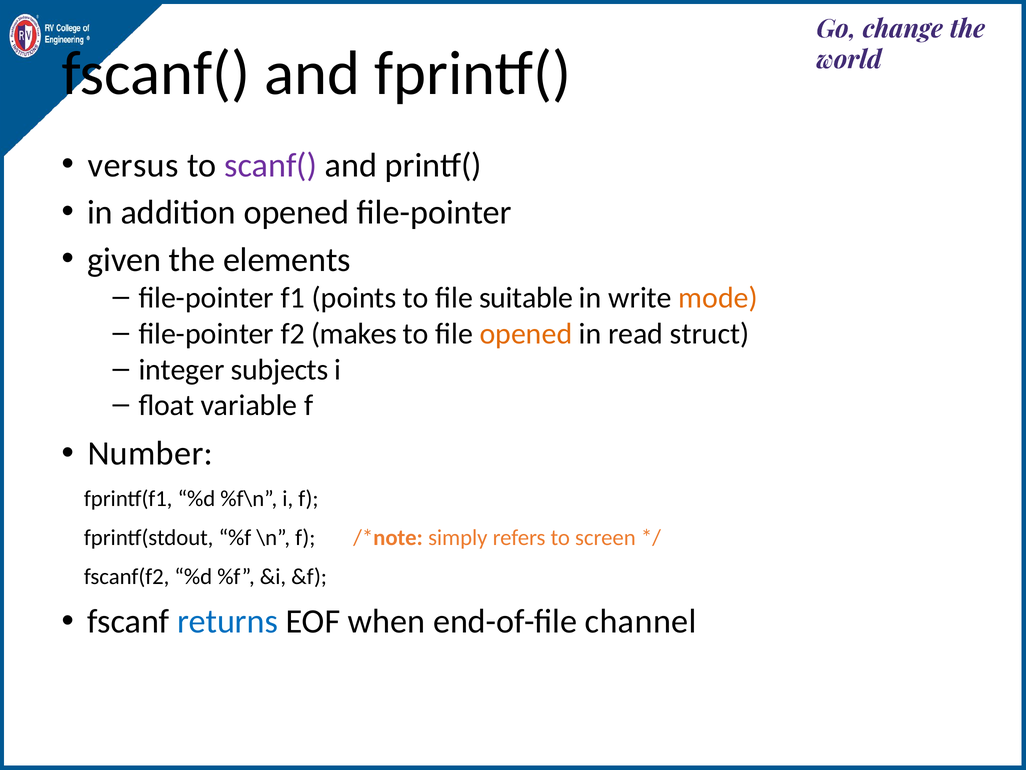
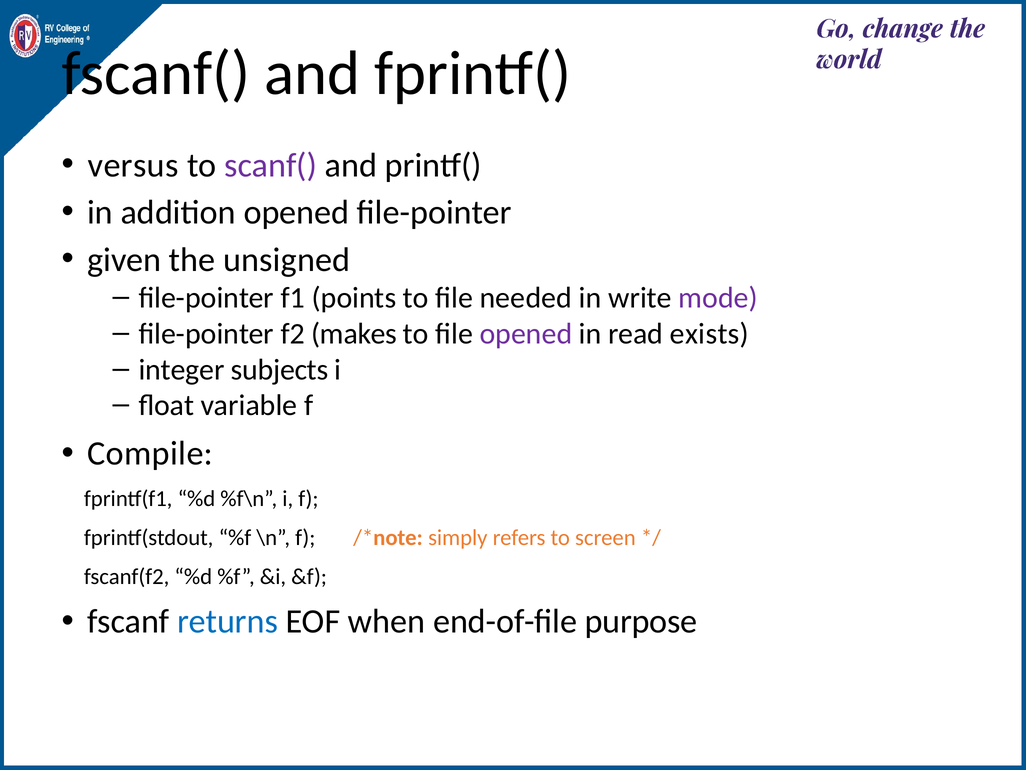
elements: elements -> unsigned (287, 260)
suitable: suitable -> needed (526, 298)
mode colour: orange -> purple (718, 298)
opened colour: orange -> purple (526, 334)
struct: struct -> exists (709, 334)
Number: Number -> Compile (150, 453)
channel: channel -> purpose (641, 621)
